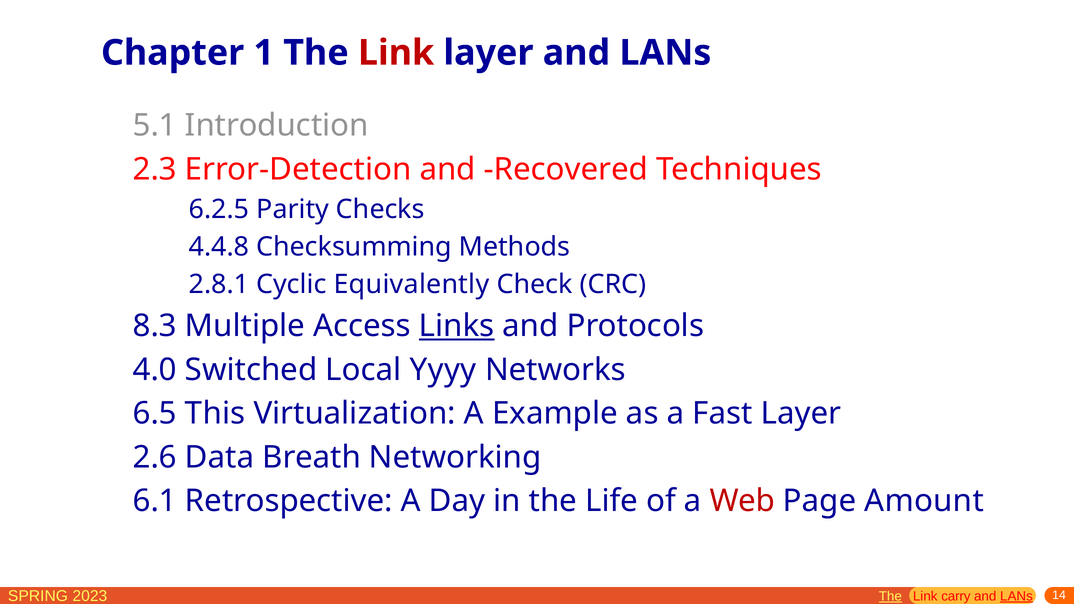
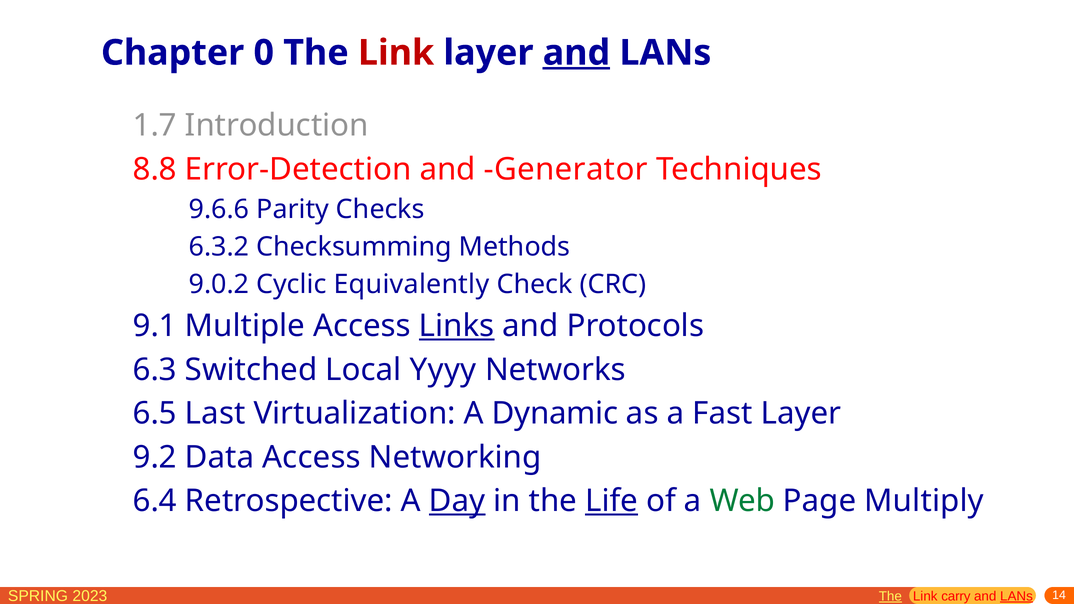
1: 1 -> 0 (264, 53)
and underline: none -> present (576, 53)
5.1: 5.1 -> 1.7 (155, 126)
2.3: 2.3 -> 8.8 (155, 169)
Recovered: Recovered -> Generator (566, 169)
6.2.5: 6.2.5 -> 9.6.6 (219, 209)
4.4.8: 4.4.8 -> 6.3.2 (219, 247)
2.8.1: 2.8.1 -> 9.0.2 (219, 285)
8.3: 8.3 -> 9.1 (155, 326)
4.0: 4.0 -> 6.3 (155, 370)
This: This -> Last (215, 414)
Example: Example -> Dynamic (555, 414)
2.6: 2.6 -> 9.2 (155, 457)
Data Breath: Breath -> Access (311, 457)
6.1: 6.1 -> 6.4 (155, 501)
Day underline: none -> present (457, 501)
Life underline: none -> present (612, 501)
Web colour: red -> green (742, 501)
Amount: Amount -> Multiply (924, 501)
